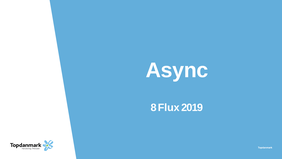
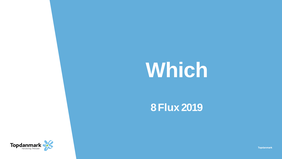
Async: Async -> Which (177, 70)
